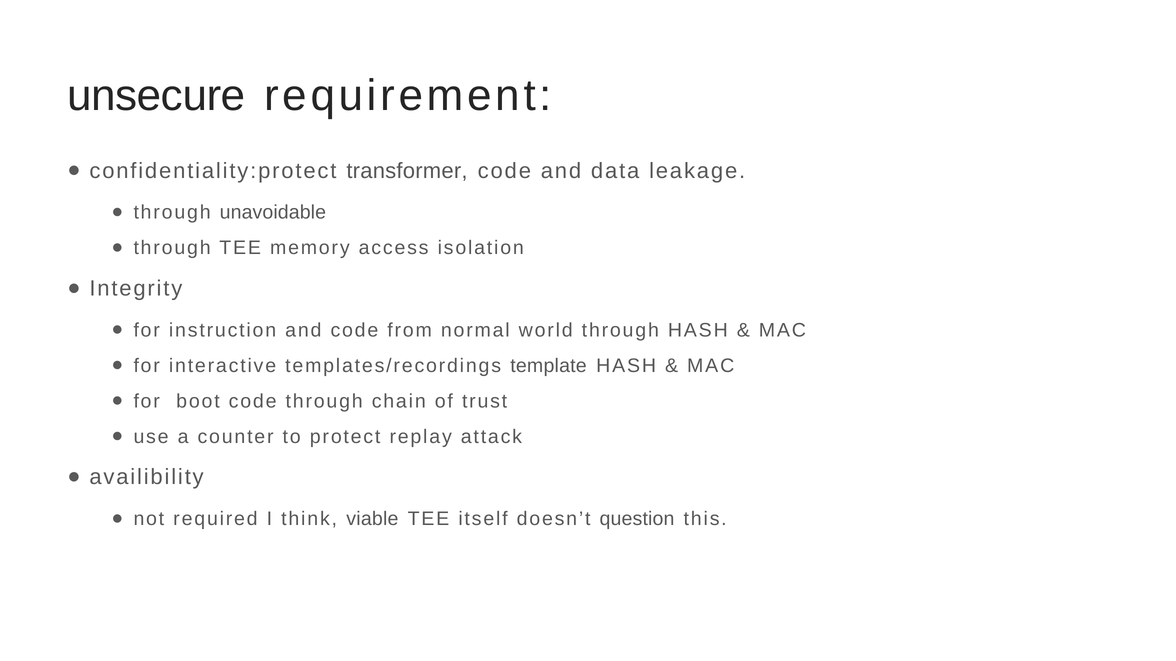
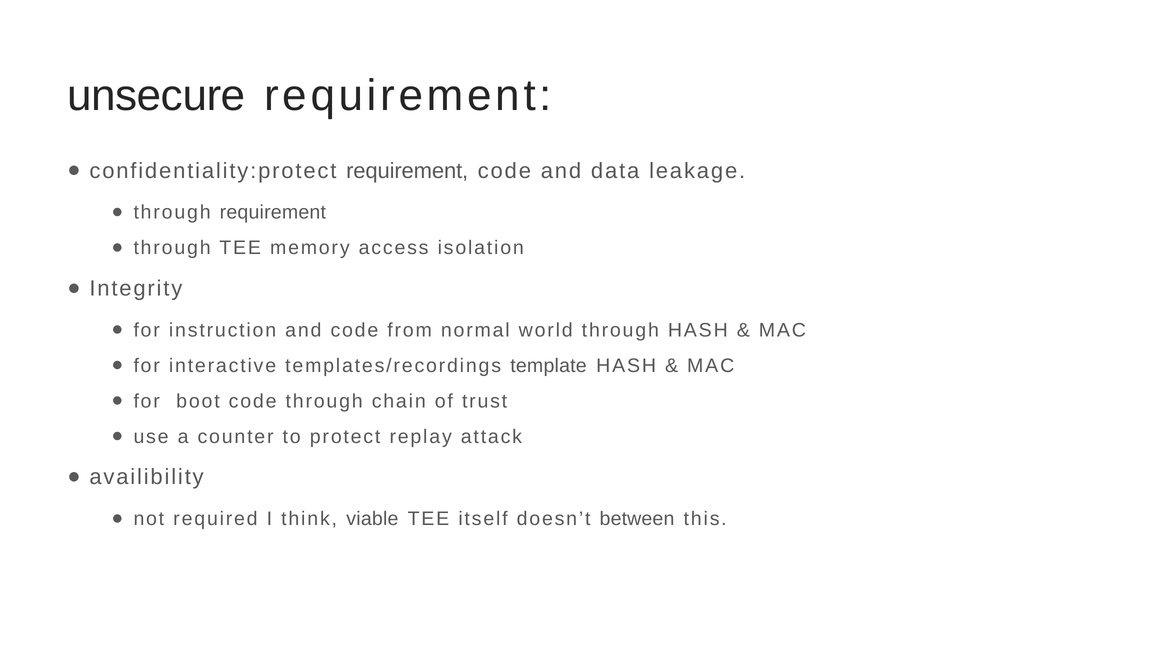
confidentiality:protect transformer: transformer -> requirement (407, 171)
through unavoidable: unavoidable -> requirement (273, 213)
question: question -> between (637, 519)
